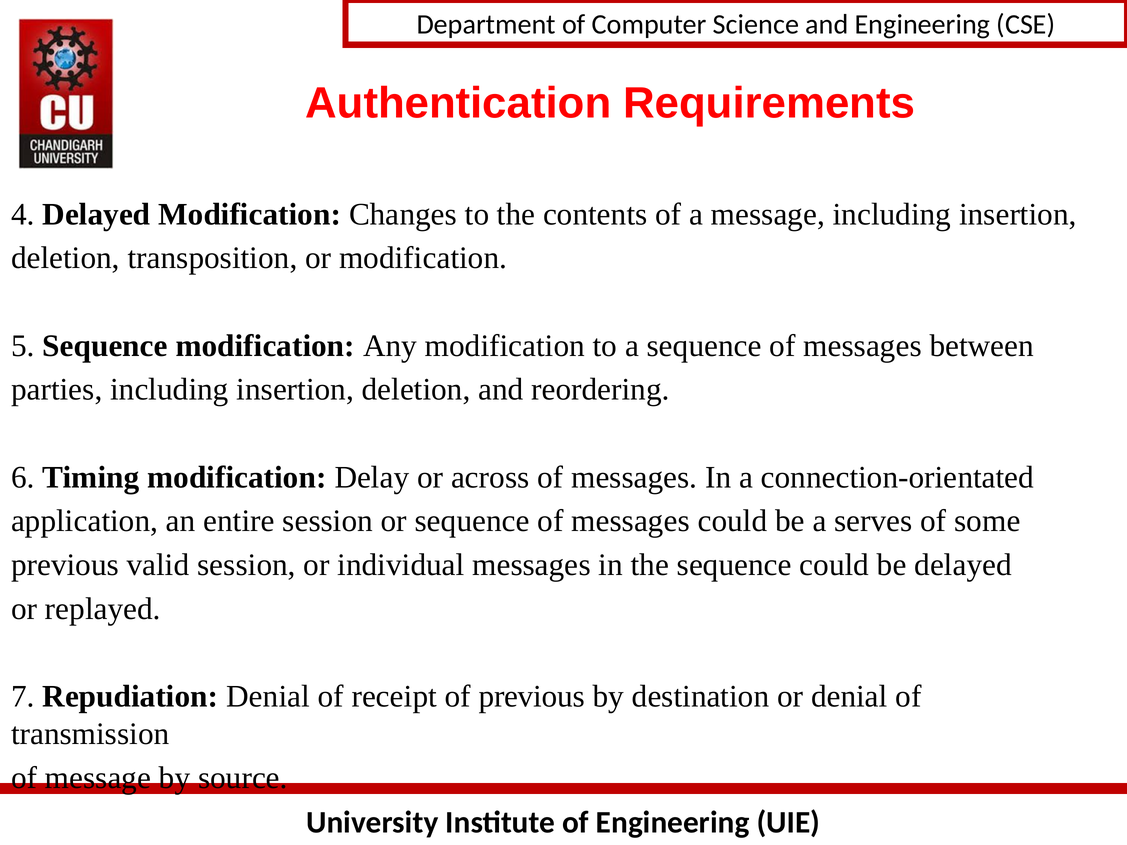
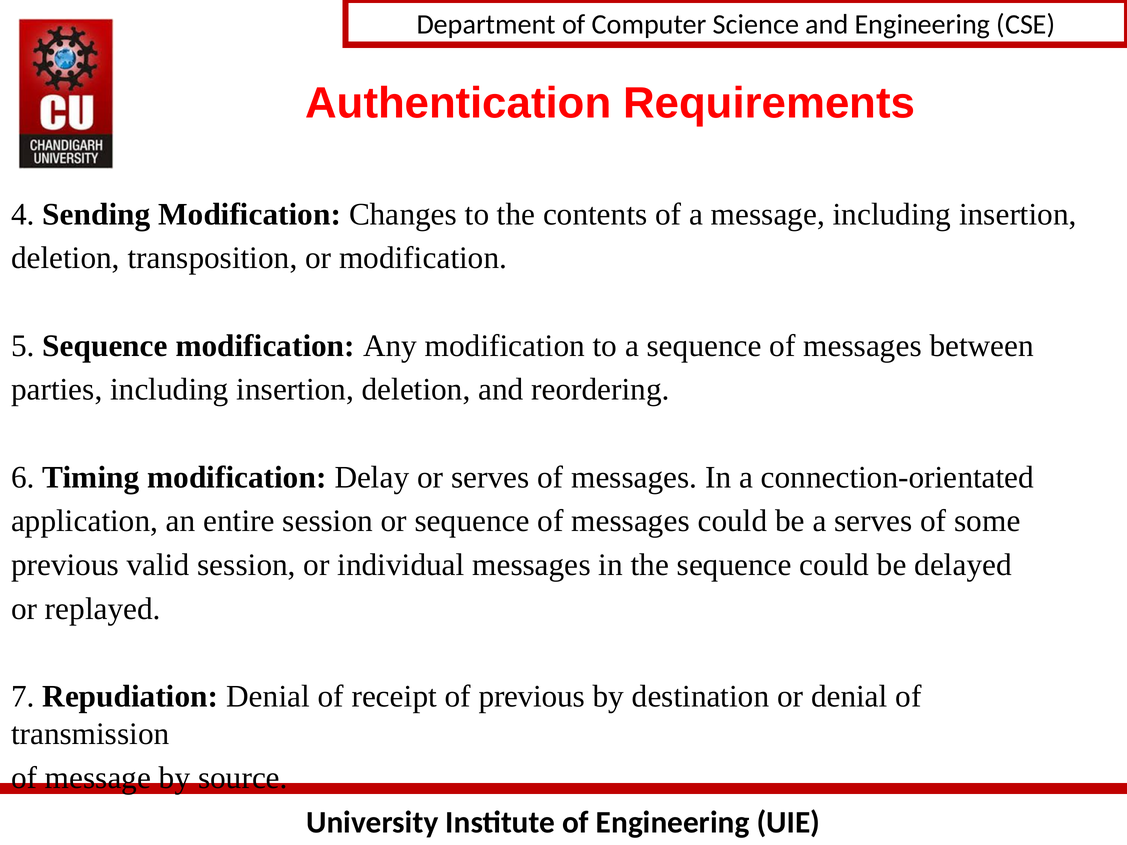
4 Delayed: Delayed -> Sending (96, 214)
or across: across -> serves (490, 477)
